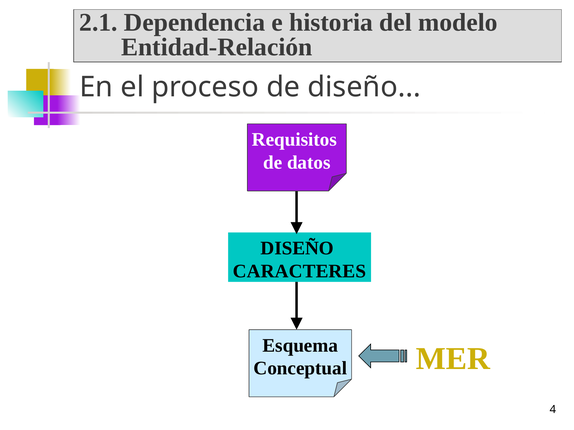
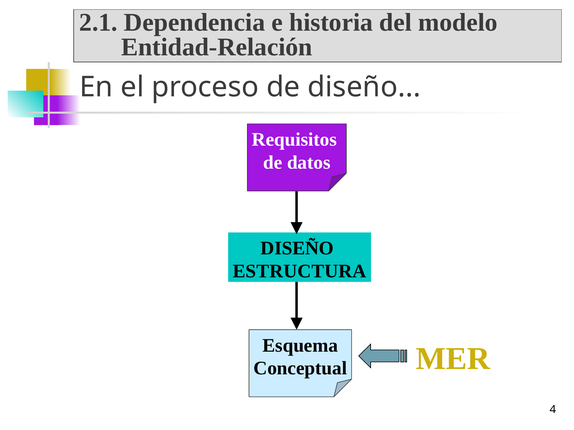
CARACTERES: CARACTERES -> ESTRUCTURA (299, 271)
